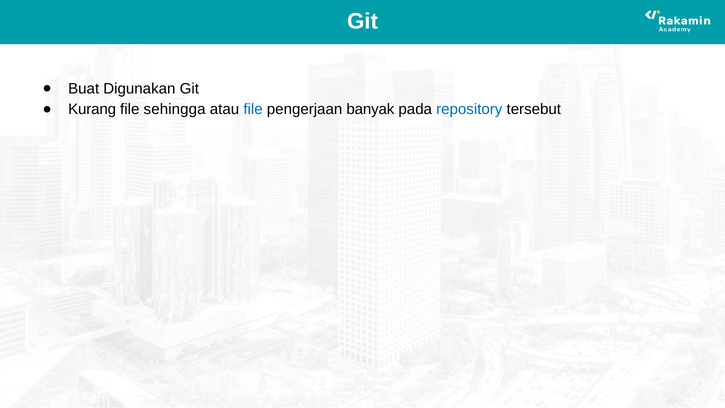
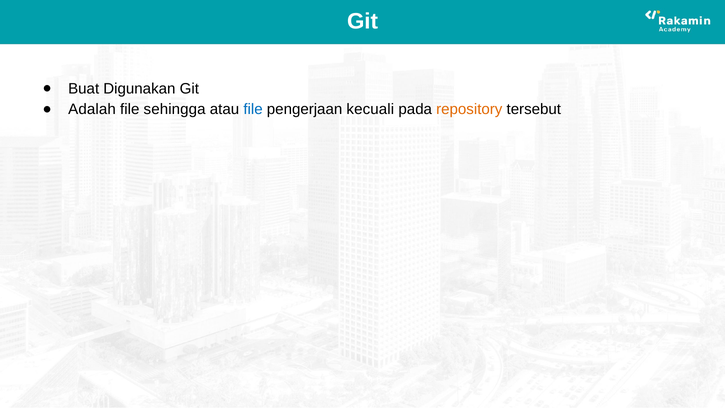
Kurang: Kurang -> Adalah (92, 109)
banyak: banyak -> kecuali (370, 109)
repository colour: blue -> orange (469, 109)
